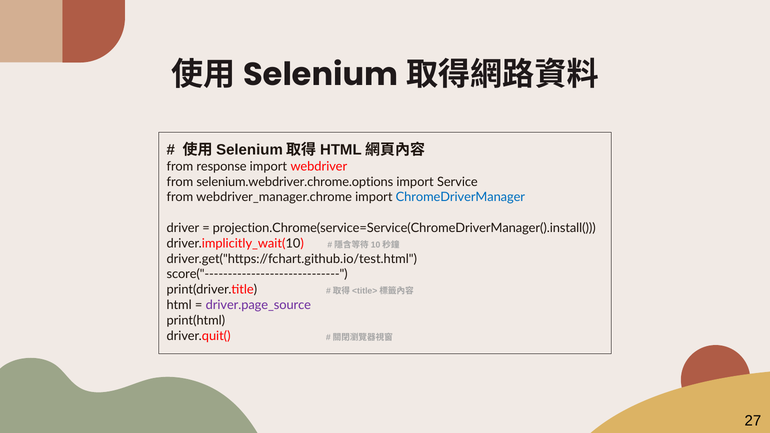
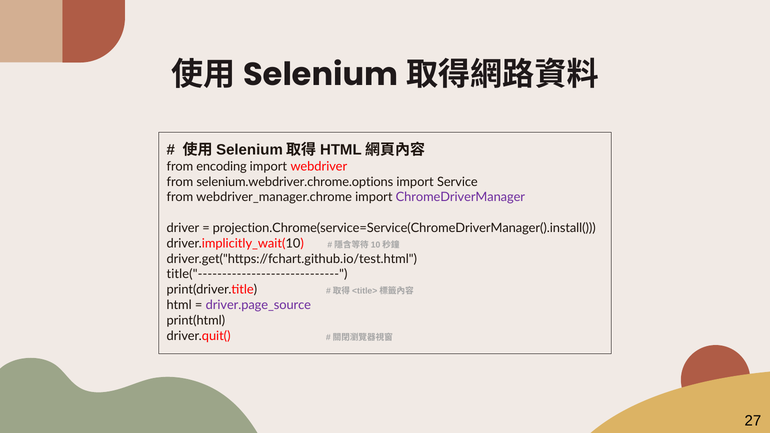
response: response -> encoding (222, 167)
ChromeDriverManager colour: blue -> purple (460, 197)
score("-----------------------------: score("----------------------------- -> title("----------------------------- (257, 274)
